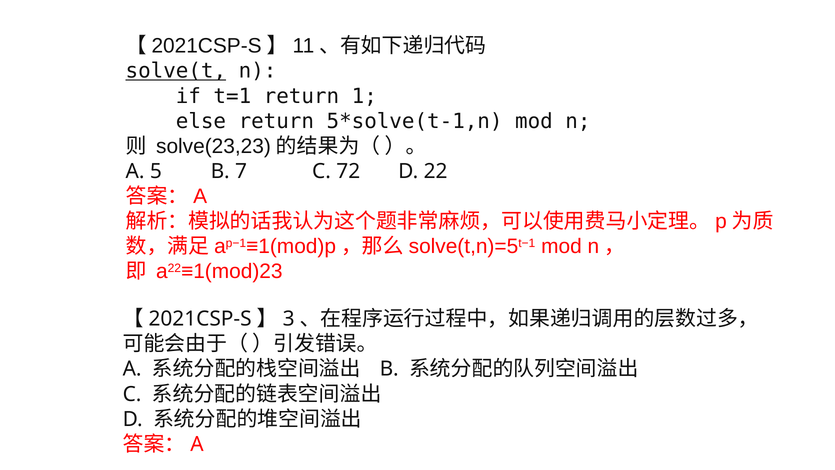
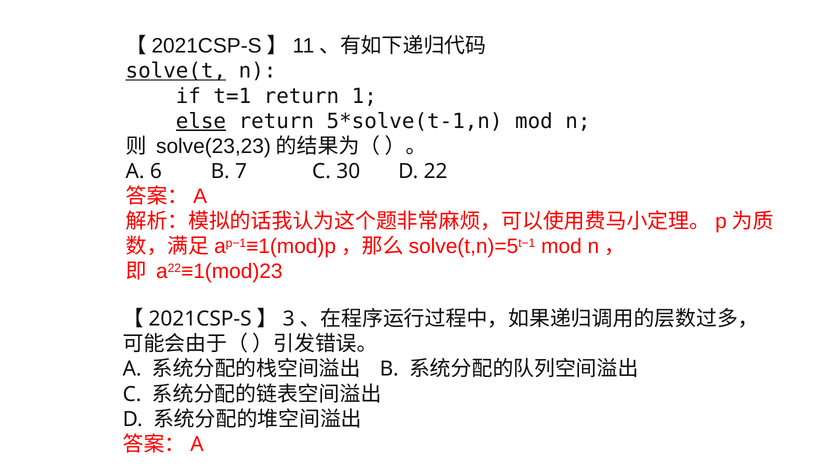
else underline: none -> present (201, 121)
5: 5 -> 6 (156, 171)
72: 72 -> 30 (348, 171)
